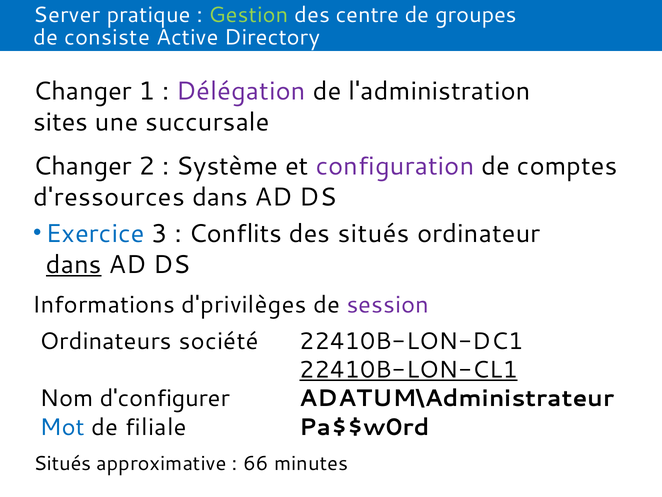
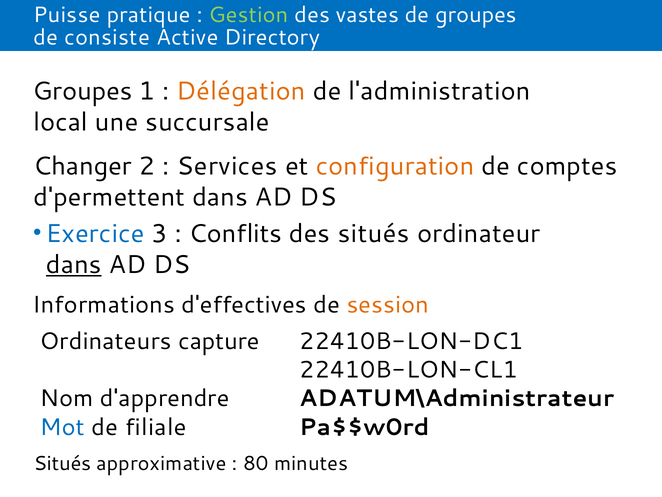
Server: Server -> Puisse (67, 15)
centre: centre -> vastes (367, 15)
Changer: Changer -> Groupes (83, 91)
Délégation colour: purple -> orange (241, 91)
sites: sites -> local (61, 122)
Système: Système -> Services (227, 166)
configuration colour: purple -> orange (395, 166)
d'ressources: d'ressources -> d'permettent (109, 197)
d'privilèges: d'privilèges -> d'effectives (244, 304)
session colour: purple -> orange (388, 304)
société: société -> capture (219, 341)
22410B-LON-CL1 underline: present -> none (409, 369)
d'configurer: d'configurer -> d'apprendre (165, 398)
66: 66 -> 80 (256, 463)
